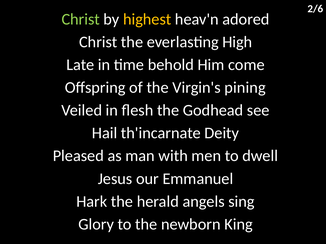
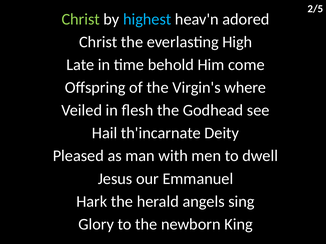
2/6: 2/6 -> 2/5 (315, 9)
highest colour: yellow -> light blue (147, 19)
pining: pining -> where (245, 88)
